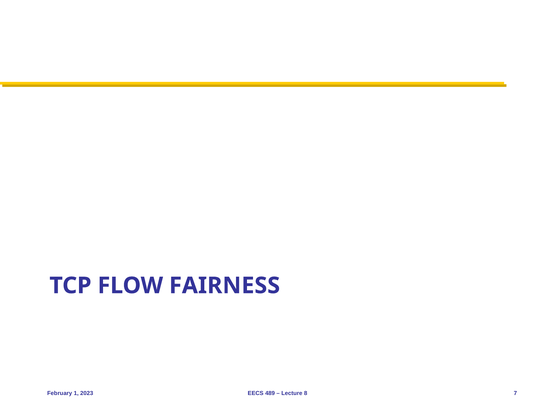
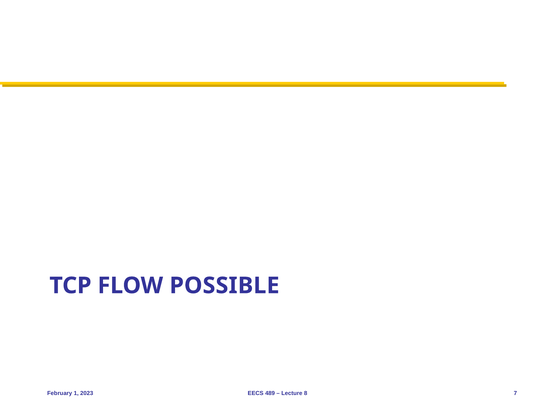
FAIRNESS: FAIRNESS -> POSSIBLE (225, 286)
